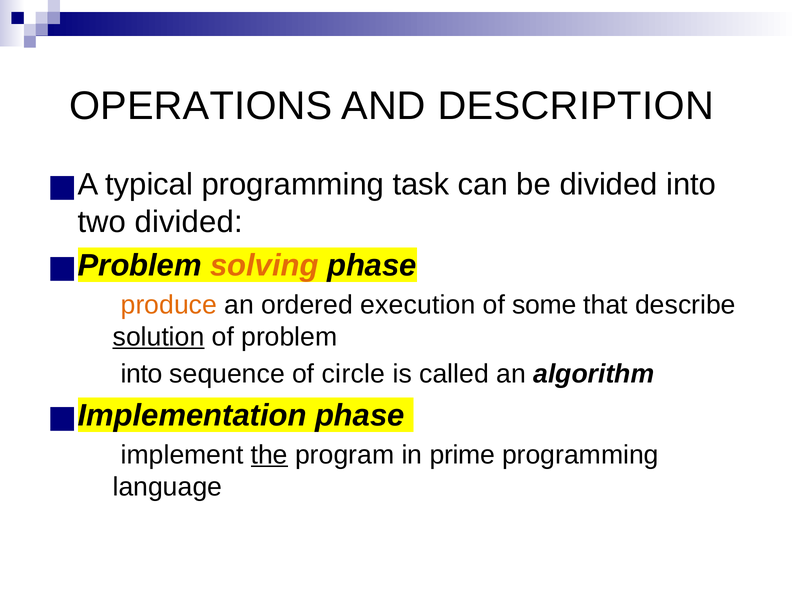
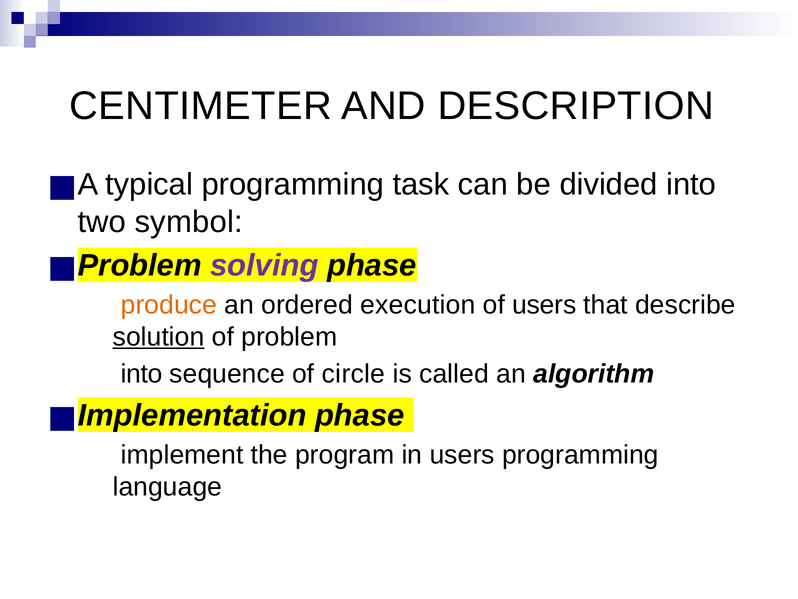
OPERATIONS: OPERATIONS -> CENTIMETER (201, 106)
two divided: divided -> symbol (189, 222)
solving colour: orange -> purple (264, 265)
of some: some -> users (544, 305)
the underline: present -> none (269, 455)
in prime: prime -> users (462, 455)
